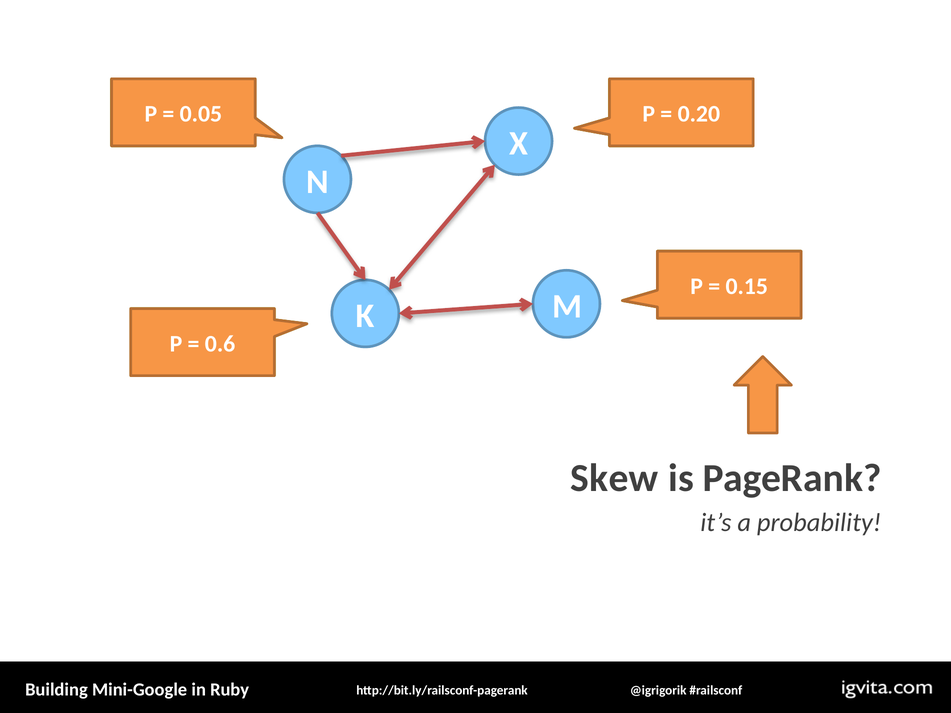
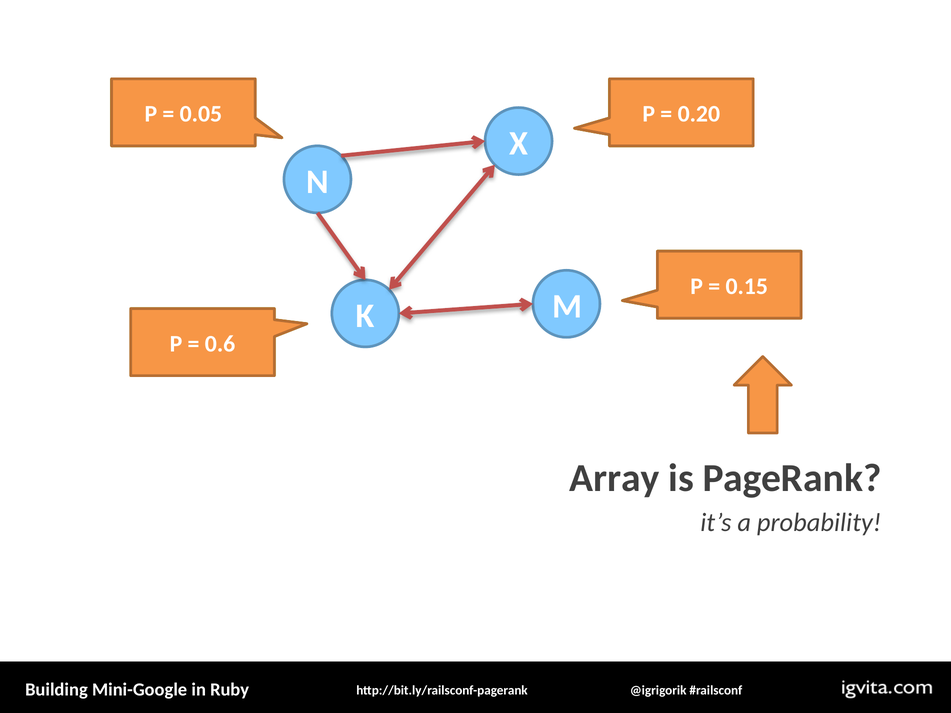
Skew: Skew -> Array (614, 479)
